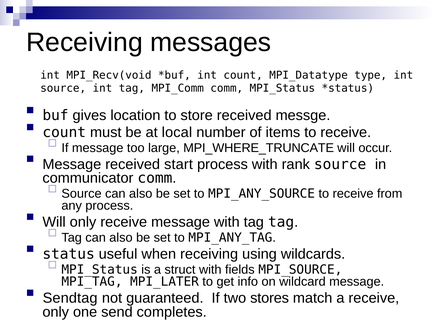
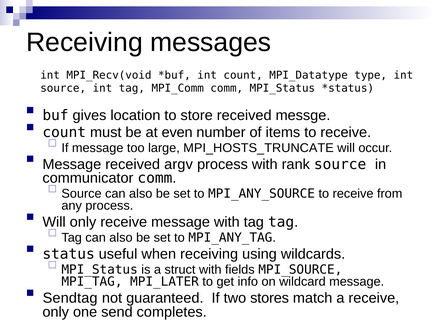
local: local -> even (177, 132)
MPI_WHERE_TRUNCATE: MPI_WHERE_TRUNCATE -> MPI_HOSTS_TRUNCATE (259, 148)
start: start -> argv (179, 164)
